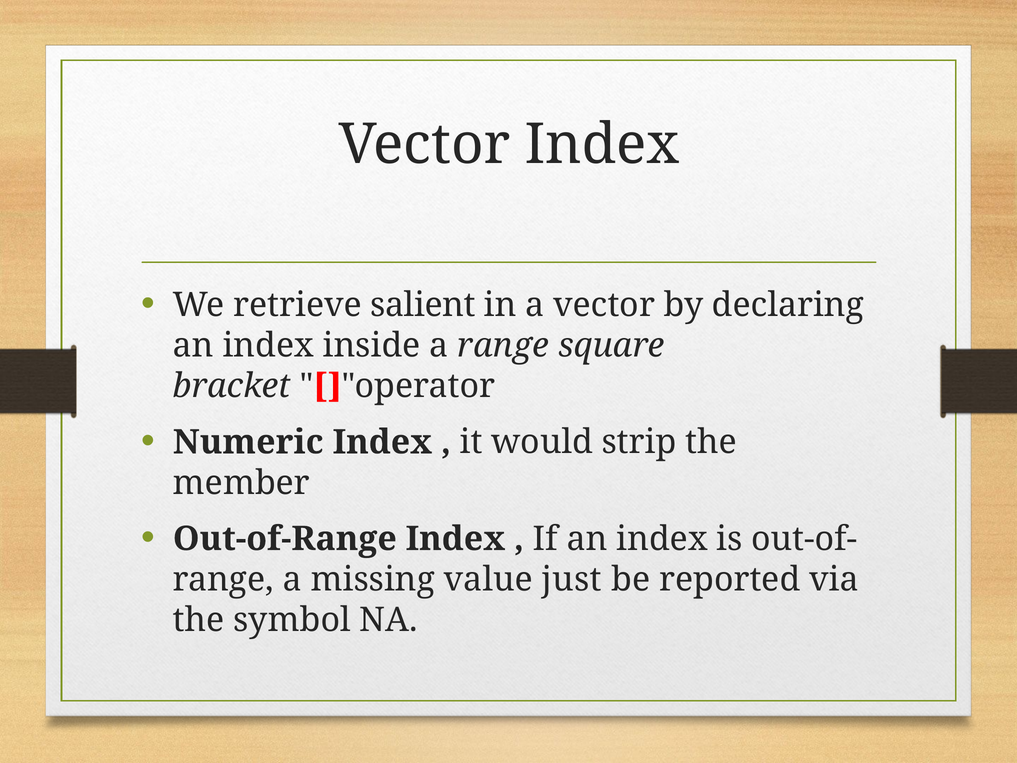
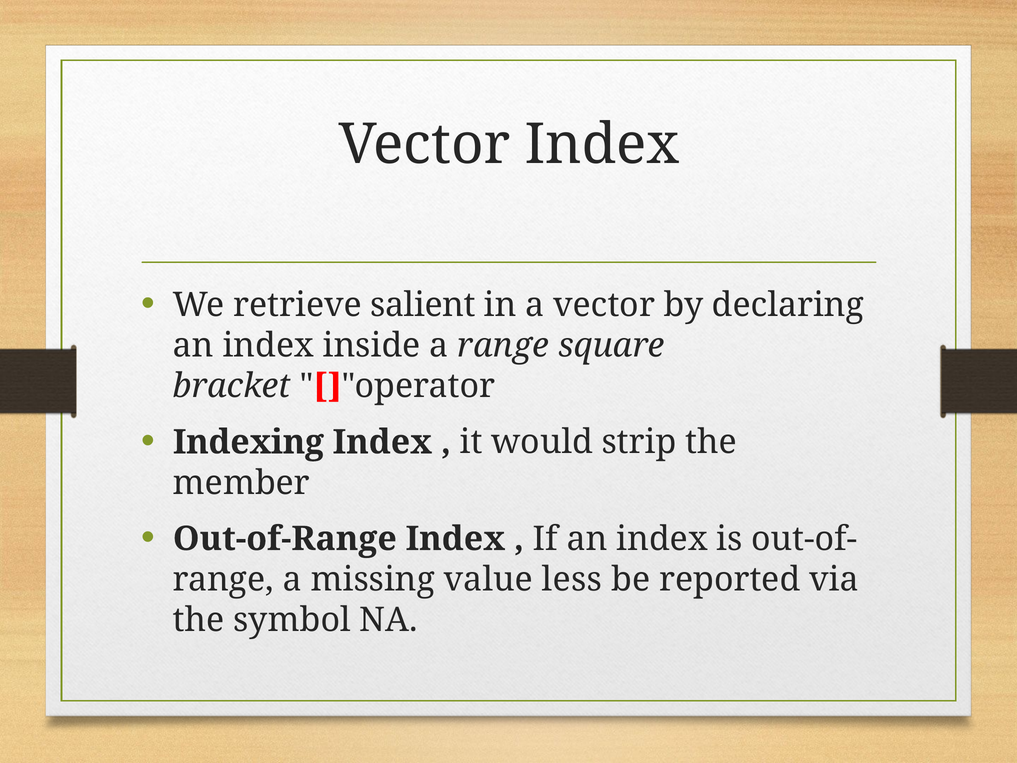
Numeric: Numeric -> Indexing (248, 442)
just: just -> less (572, 579)
